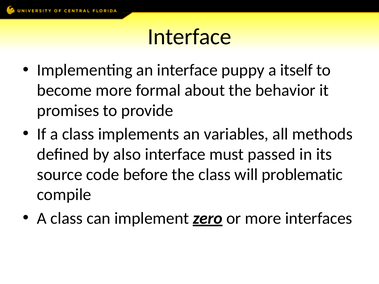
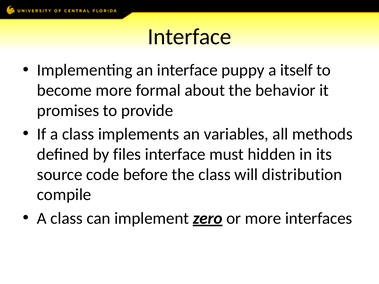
also: also -> files (127, 154)
passed: passed -> hidden (272, 154)
problematic: problematic -> distribution (302, 175)
